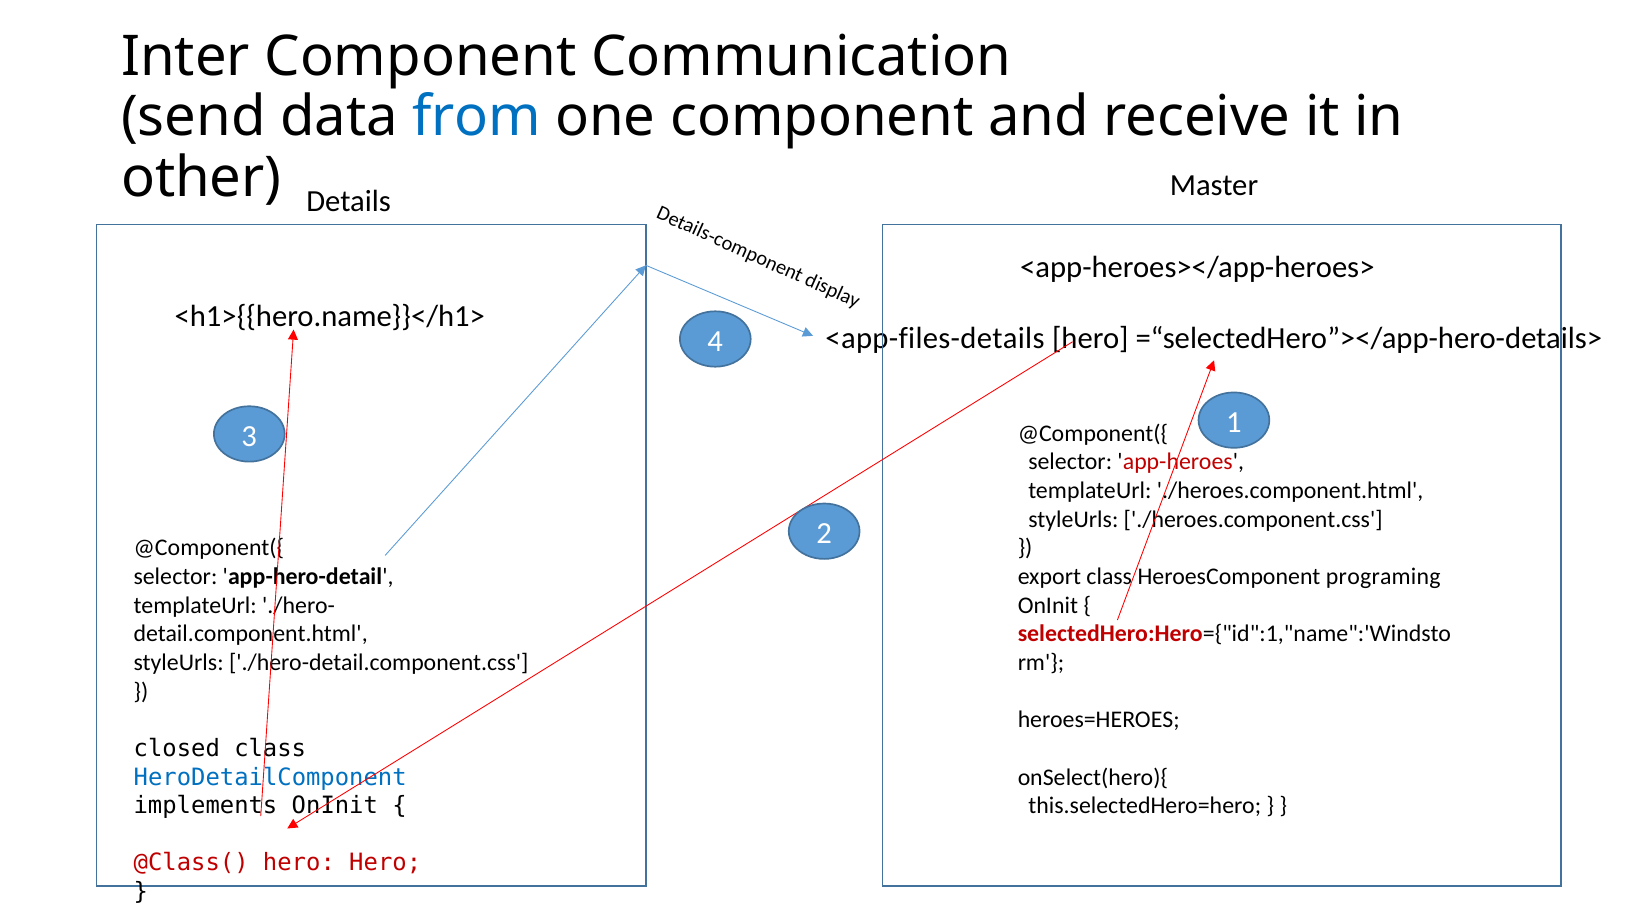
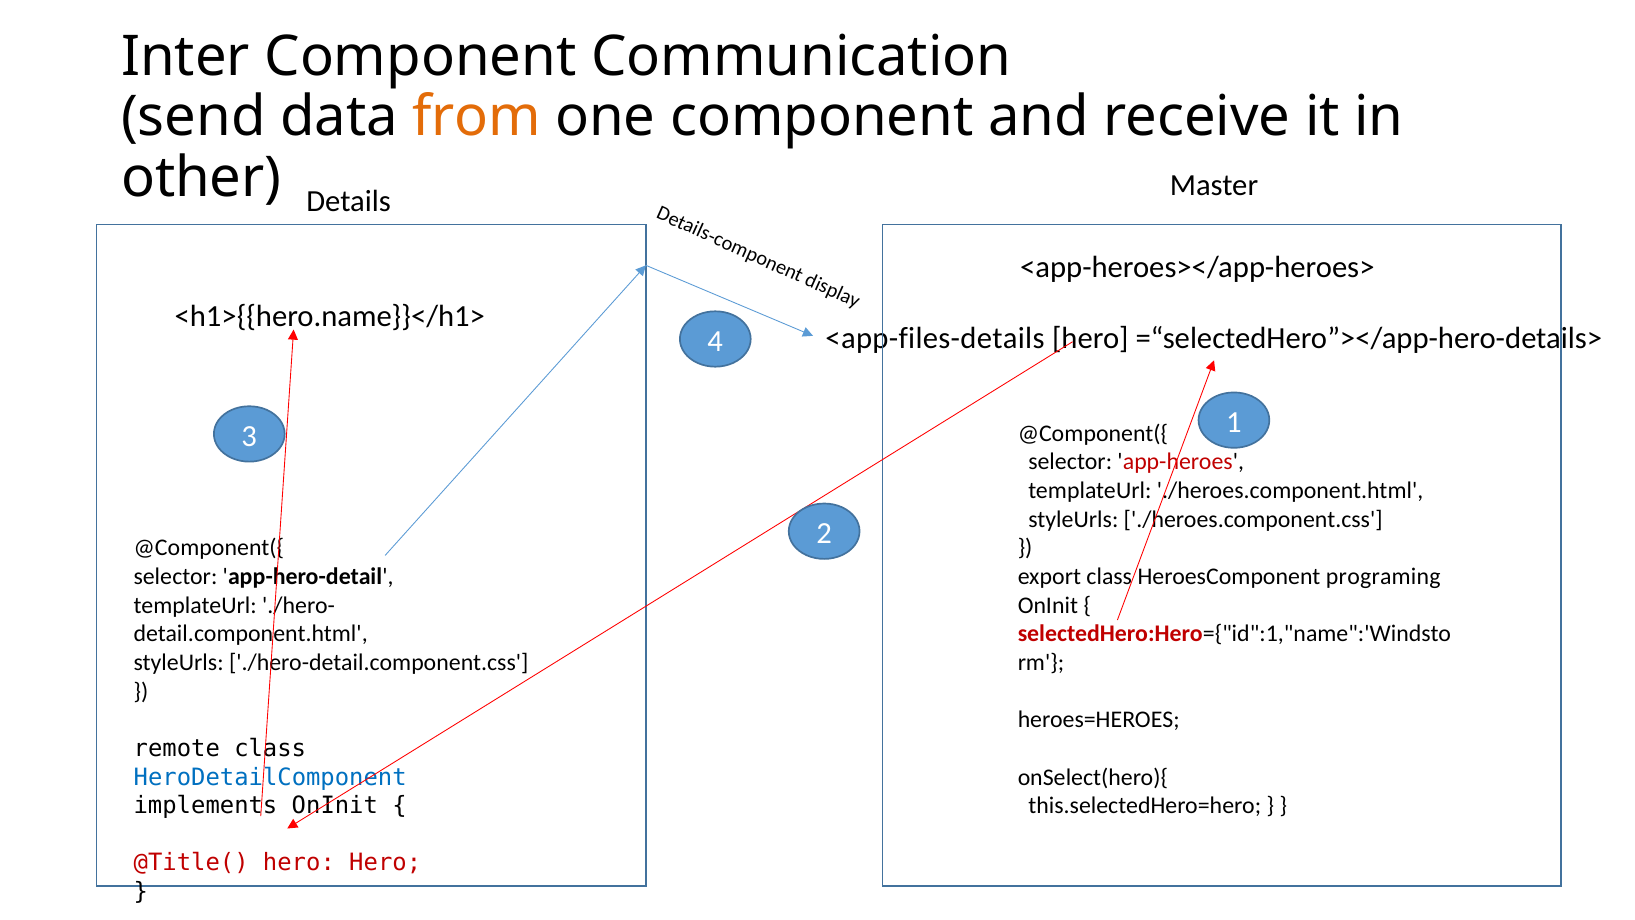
from colour: blue -> orange (477, 117)
closed: closed -> remote (177, 748)
@Class(: @Class( -> @Title( (191, 863)
